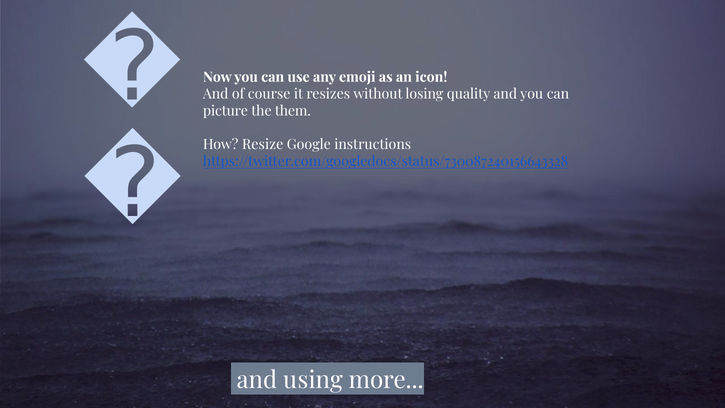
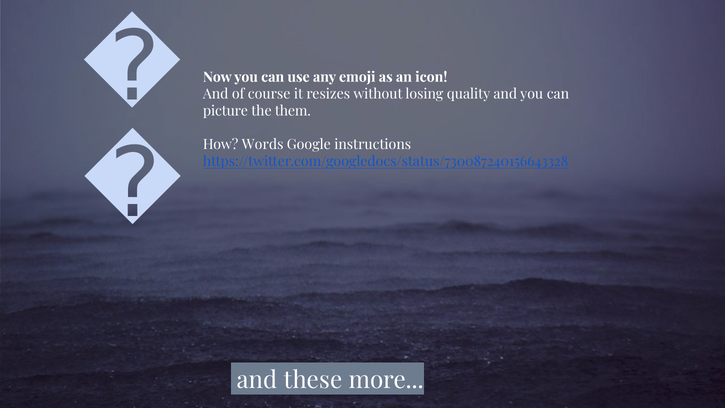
Resize: Resize -> Words (263, 145)
using: using -> these (313, 380)
